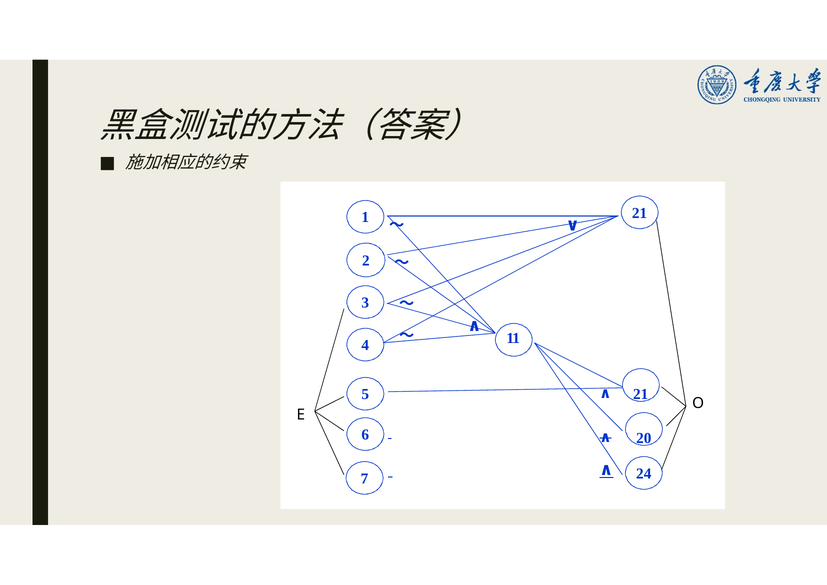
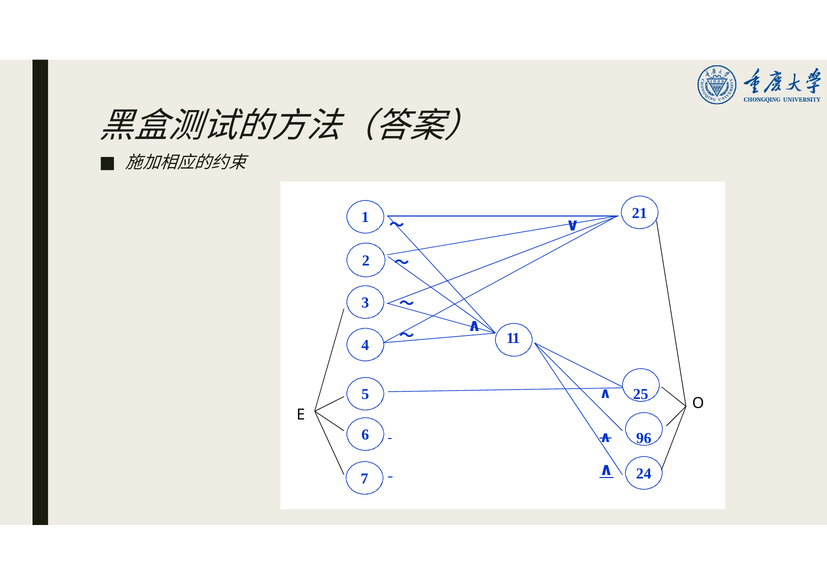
21: 21 -> 25 (641, 394)
20: 20 -> 96 (644, 438)
